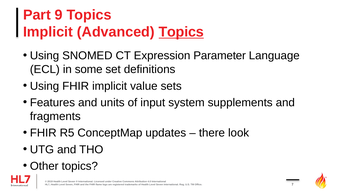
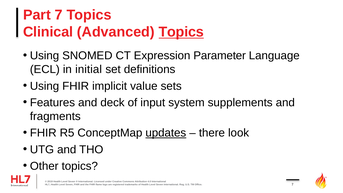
Part 9: 9 -> 7 (59, 15)
Implicit: Implicit -> Clinical (48, 32)
some: some -> initial (89, 69)
units: units -> deck (112, 103)
updates underline: none -> present (166, 133)
